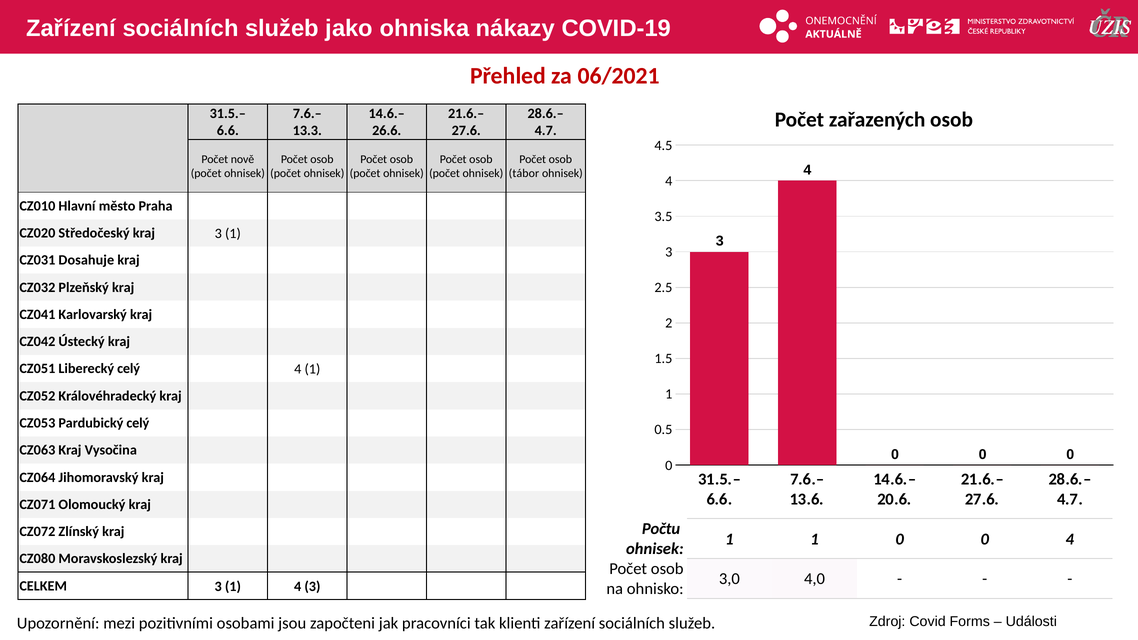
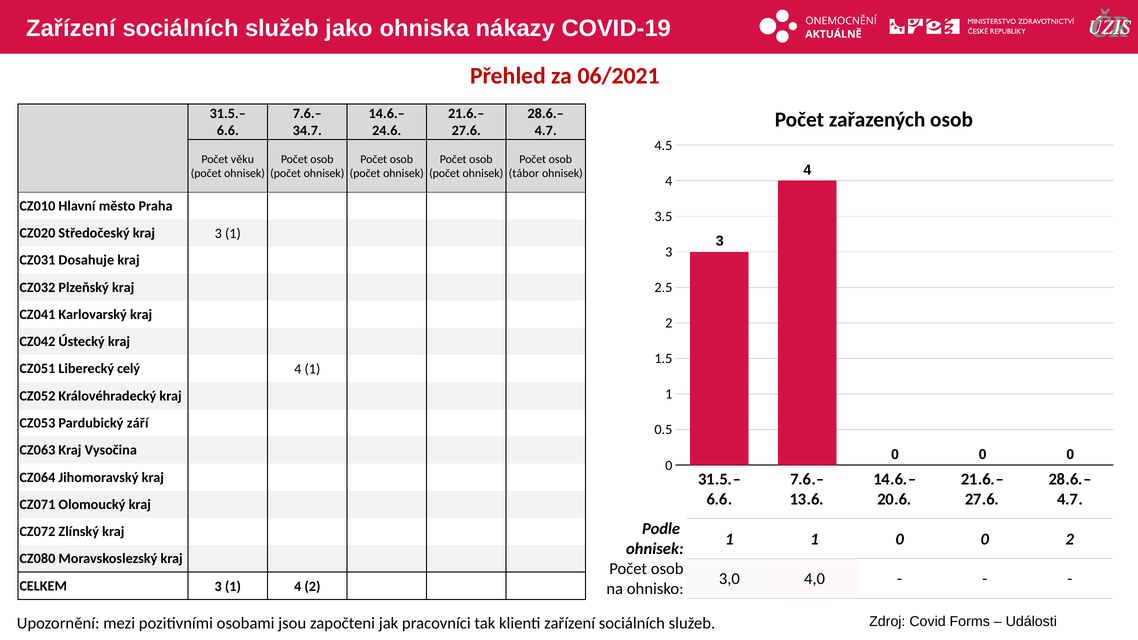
13.3: 13.3 -> 34.7 (307, 131)
26.6: 26.6 -> 24.6 (387, 131)
nově: nově -> věku (242, 159)
Pardubický celý: celý -> září (138, 423)
Počtu: Počtu -> Podle (661, 529)
0 4: 4 -> 2 (1070, 539)
4 3: 3 -> 2 (312, 586)
